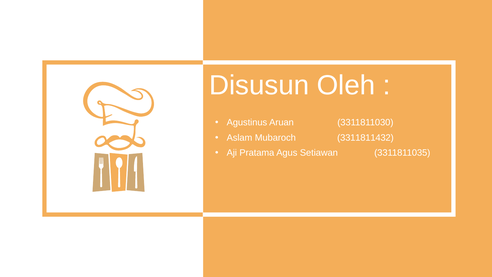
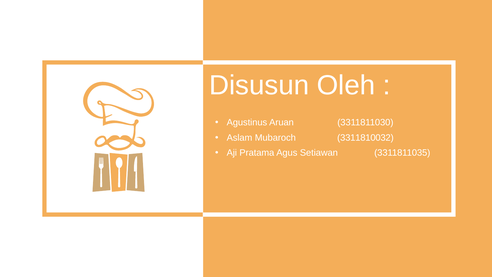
3311811432: 3311811432 -> 3311810032 (365, 138)
